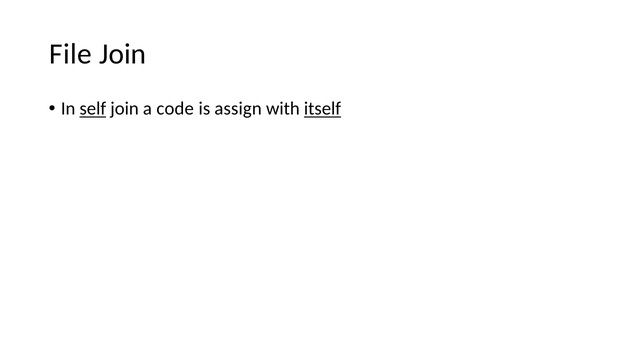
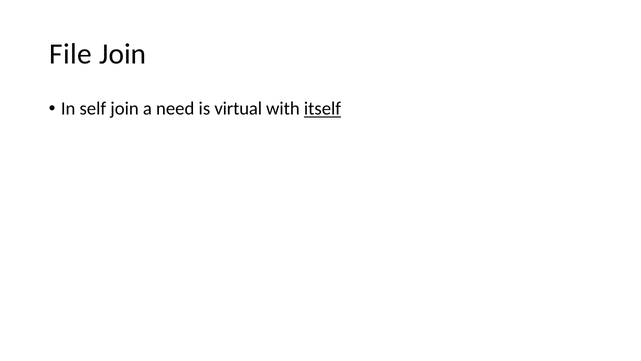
self underline: present -> none (93, 109)
code: code -> need (175, 109)
assign: assign -> virtual (238, 109)
